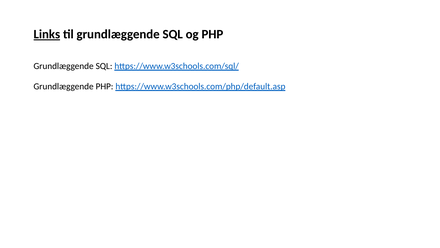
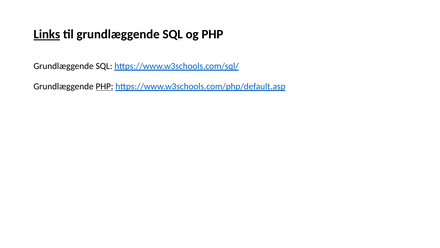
PHP underline: none -> present (105, 86)
